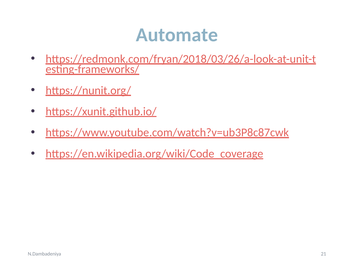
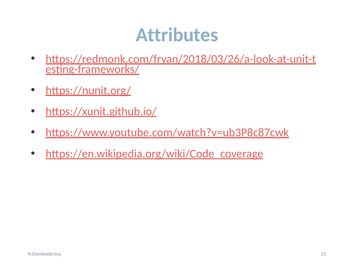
Automate: Automate -> Attributes (177, 35)
